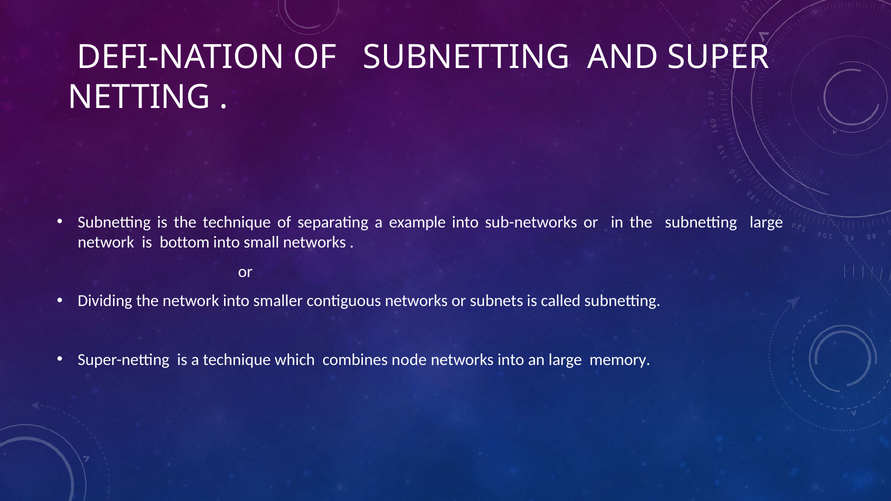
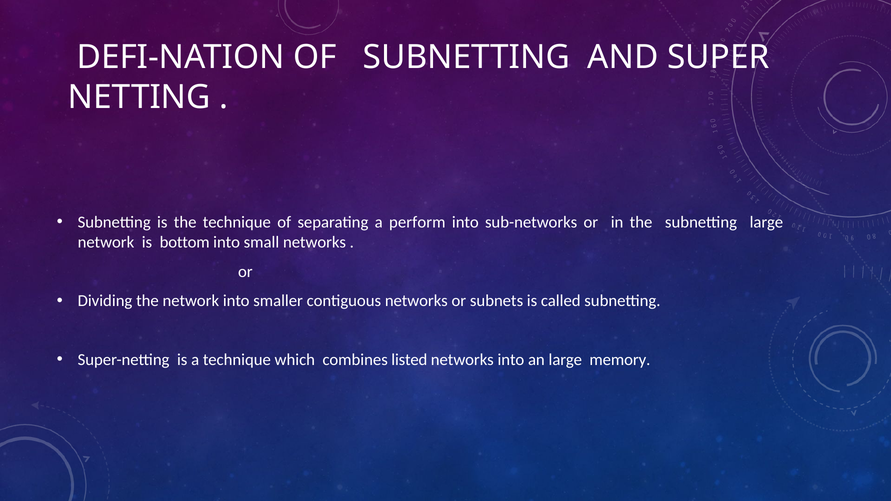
example: example -> perform (417, 222)
node: node -> listed (409, 360)
